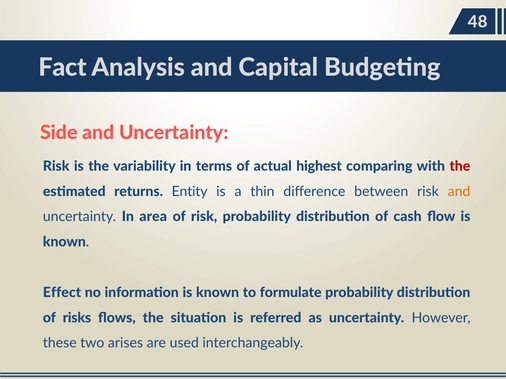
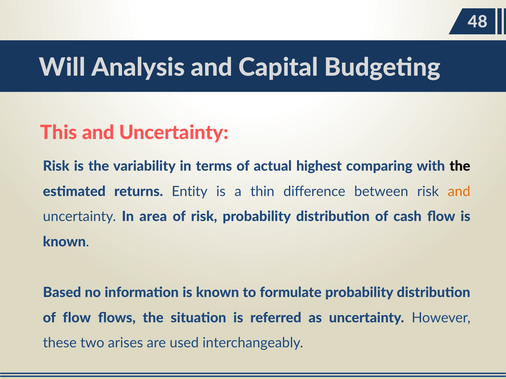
Fact: Fact -> Will (62, 68)
Side: Side -> This (59, 133)
the colour: red -> black (460, 166)
Effect: Effect -> Based (62, 293)
of risks: risks -> flow (77, 318)
